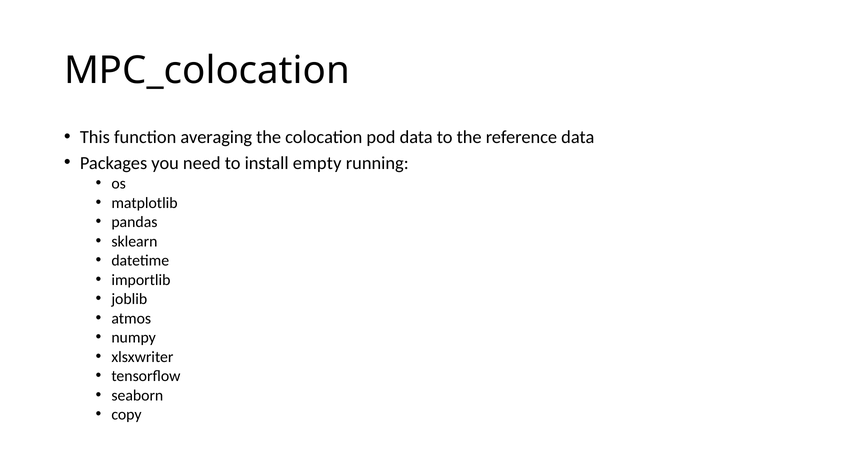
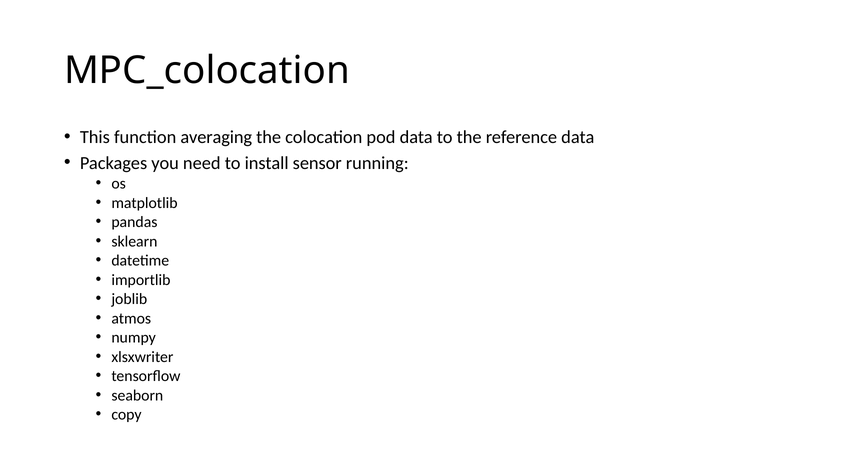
empty: empty -> sensor (317, 163)
